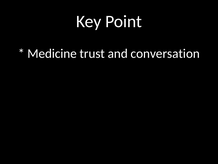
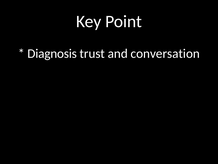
Medicine: Medicine -> Diagnosis (52, 53)
